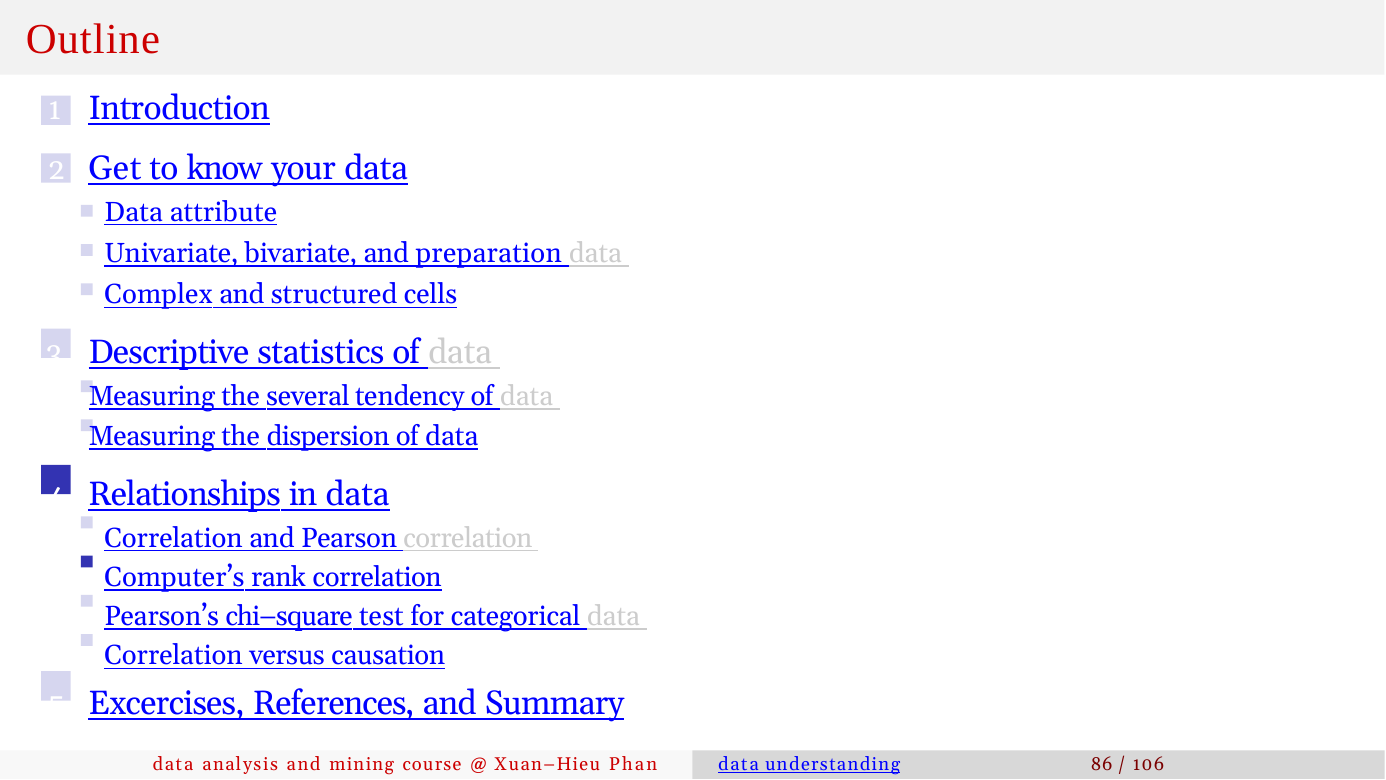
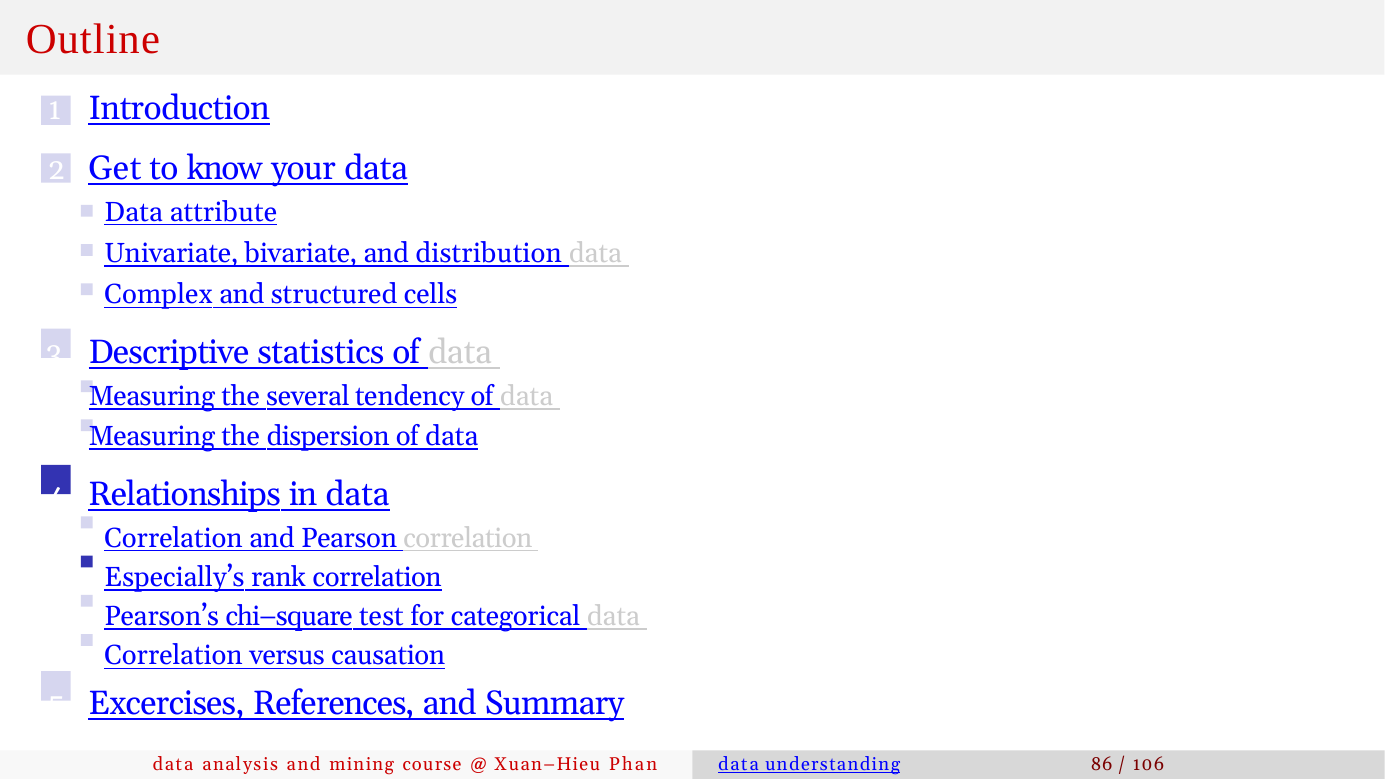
preparation: preparation -> distribution (489, 253)
Computer’s: Computer’s -> Especially’s (174, 577)
